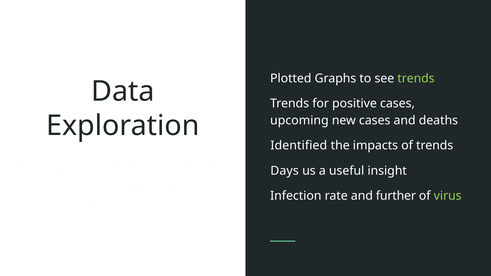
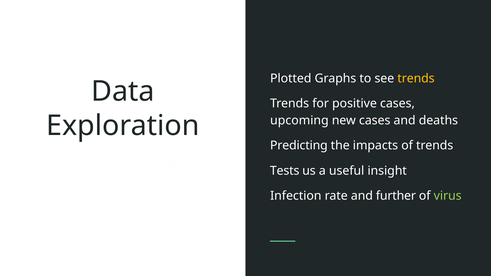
trends colour: light green -> yellow (416, 79)
Identified: Identified -> Predicting (299, 146)
Days: Days -> Tests (285, 171)
